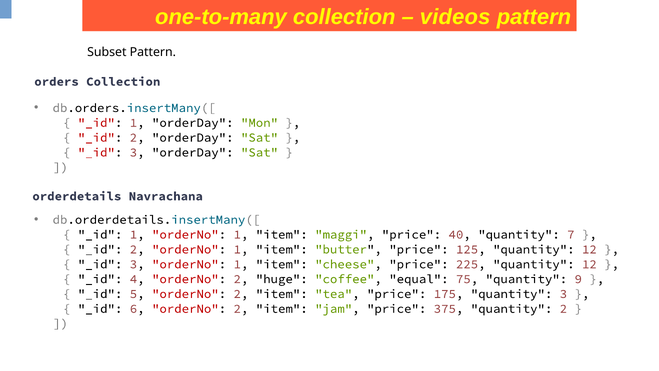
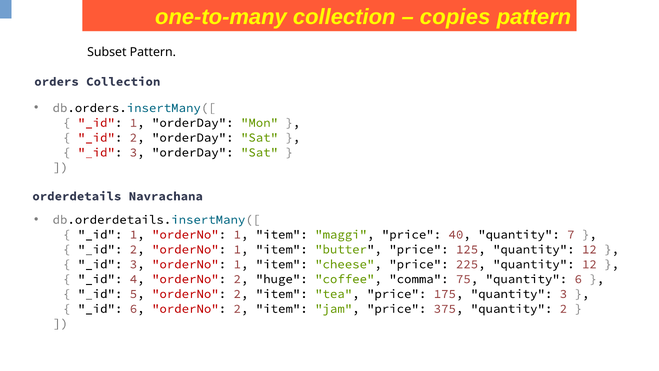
videos: videos -> copies (455, 17)
equal: equal -> comma (419, 279)
quantity 9: 9 -> 6 (578, 279)
